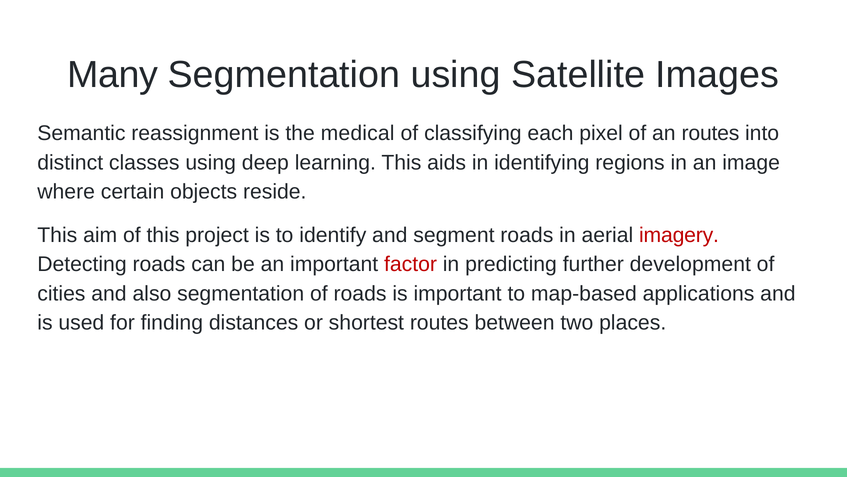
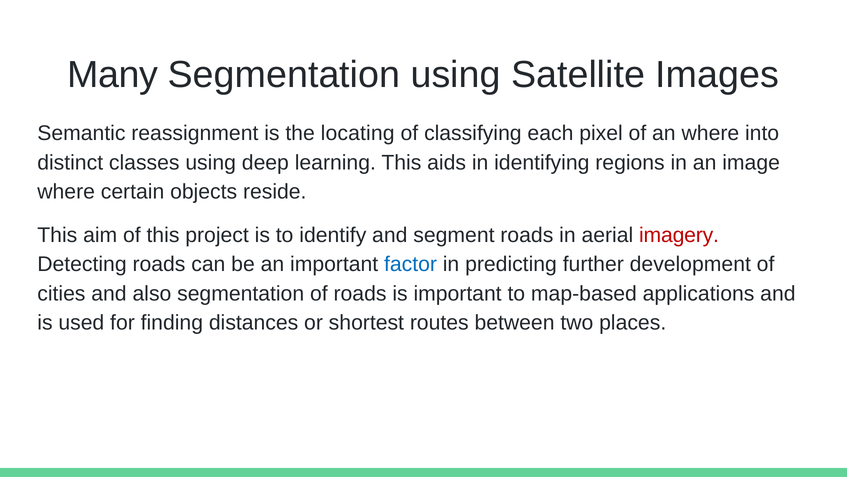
medical: medical -> locating (358, 133)
an routes: routes -> where (710, 133)
factor colour: red -> blue (411, 264)
